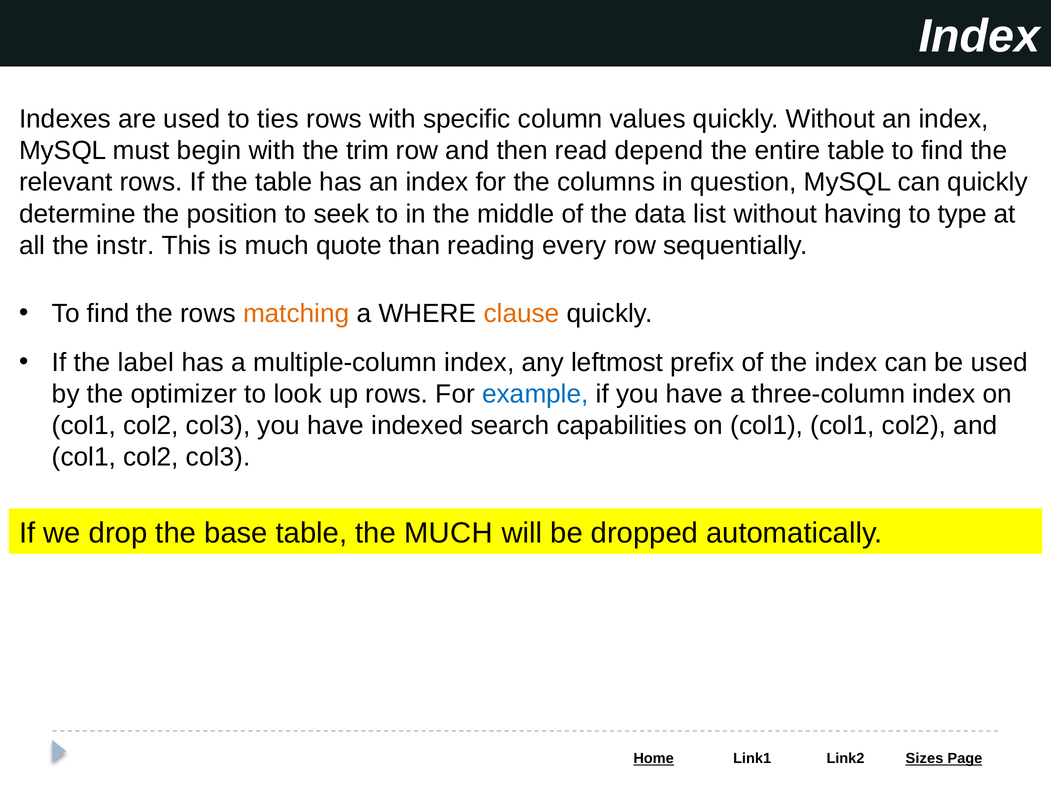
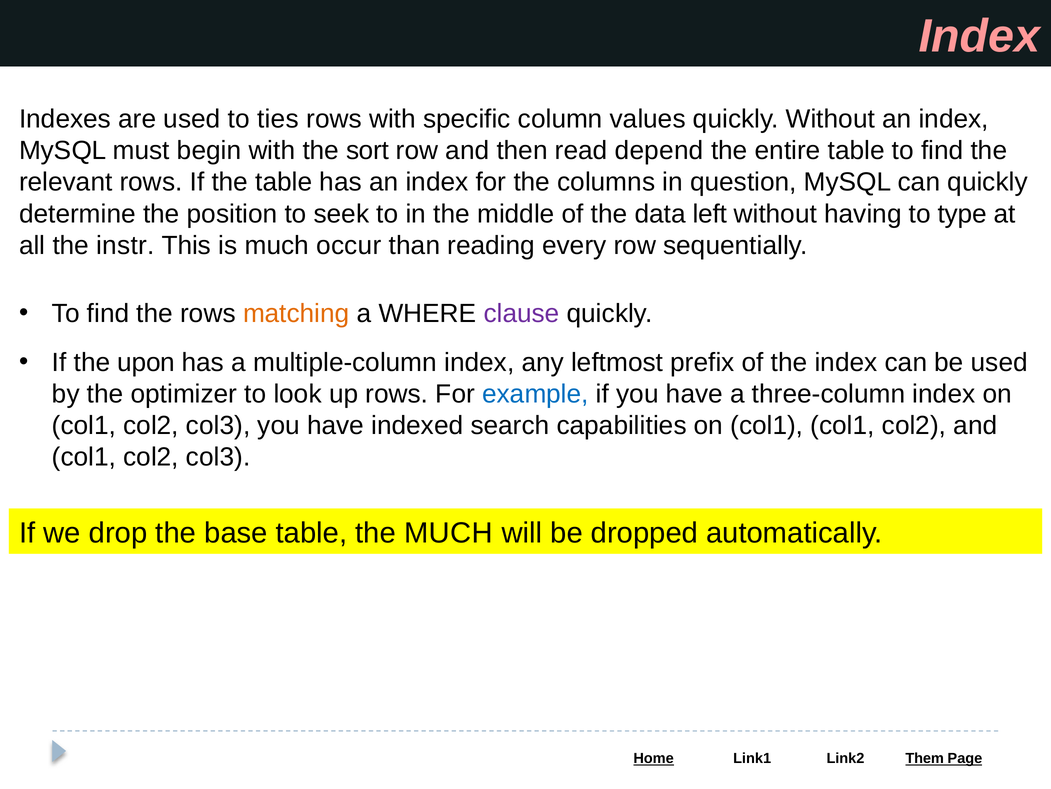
Index colour: white -> pink (979, 36)
trim: trim -> sort (368, 151)
list: list -> left (710, 214)
quote: quote -> occur (349, 245)
clause colour: orange -> purple (522, 313)
label: label -> upon (146, 362)
Sizes: Sizes -> Them (925, 758)
